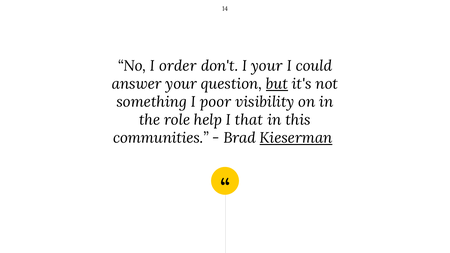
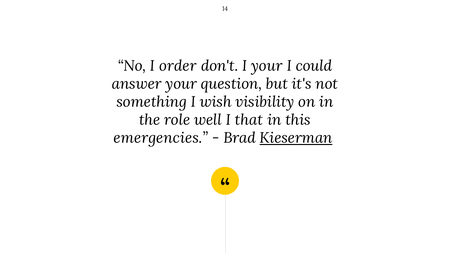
but underline: present -> none (277, 84)
poor: poor -> wish (216, 102)
help: help -> well (208, 120)
communities: communities -> emergencies (161, 138)
